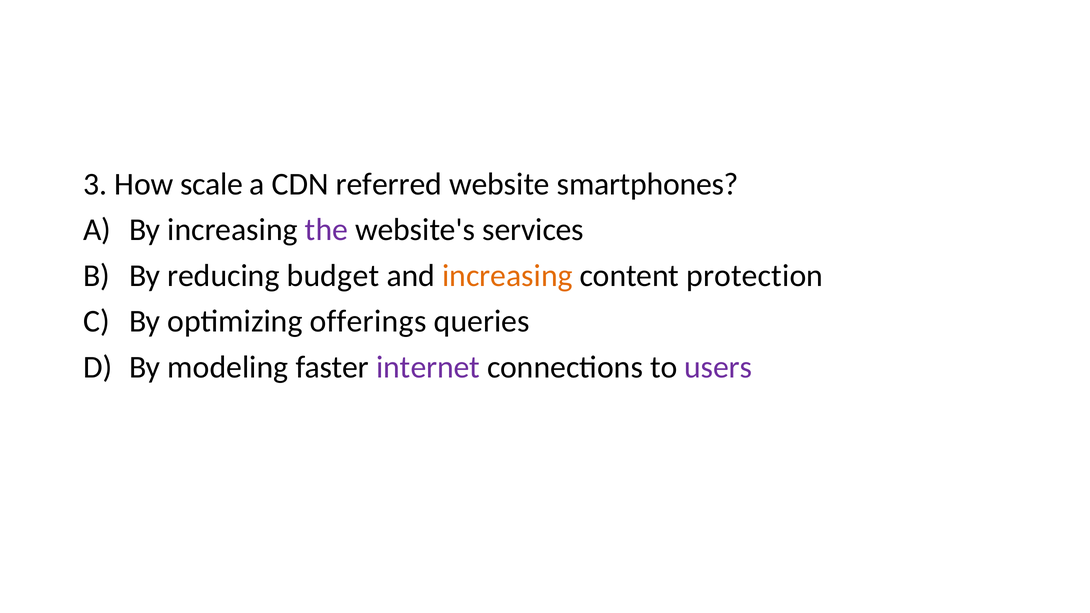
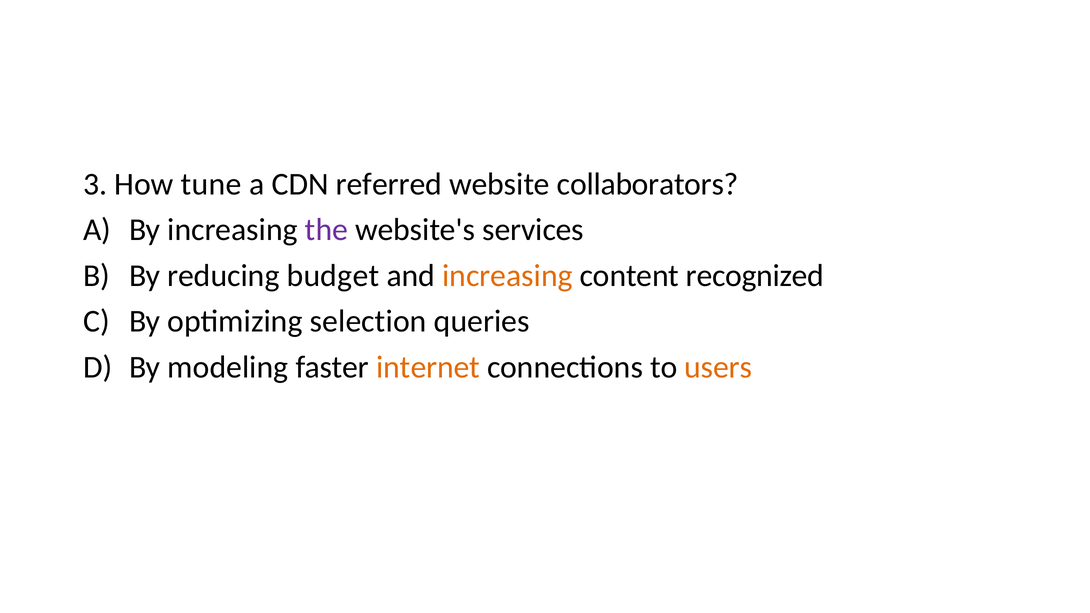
scale: scale -> tune (211, 184)
smartphones: smartphones -> collaborators (648, 184)
protection: protection -> recognized (755, 276)
offerings: offerings -> selection (368, 321)
internet colour: purple -> orange (428, 367)
users colour: purple -> orange (718, 367)
